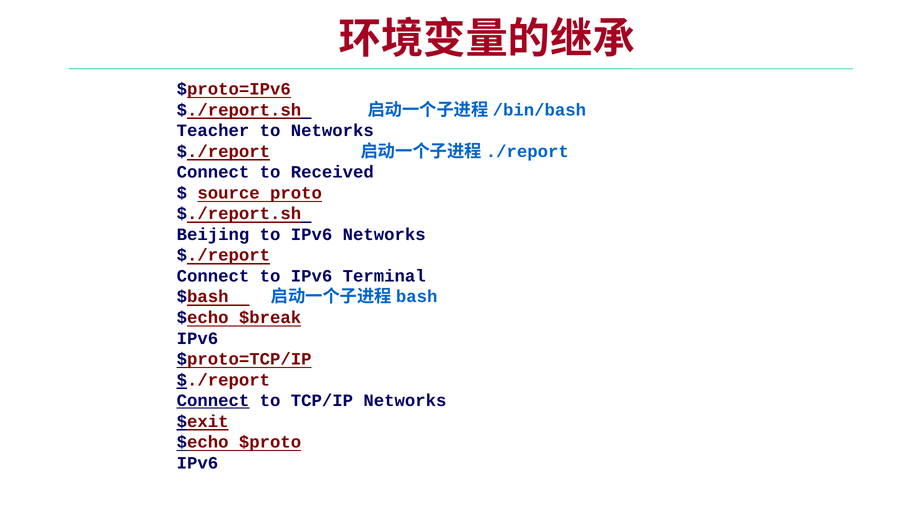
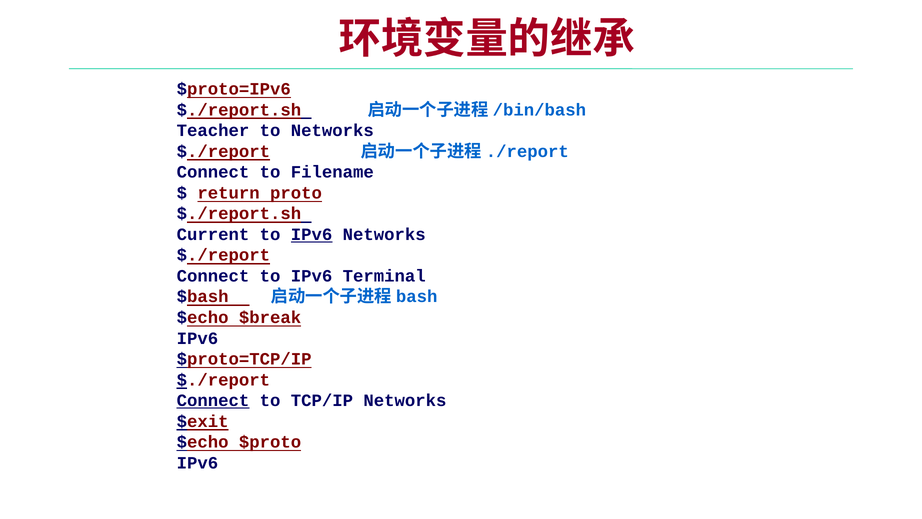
Received: Received -> Filename (332, 172)
source: source -> return (229, 193)
Beijing: Beijing -> Current (213, 234)
IPv6 underline: none -> present (312, 234)
